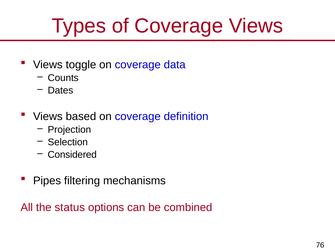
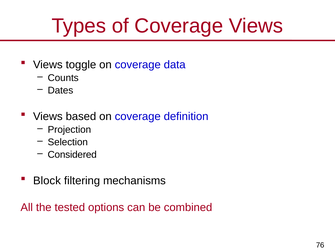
Pipes: Pipes -> Block (47, 181)
status: status -> tested (70, 208)
